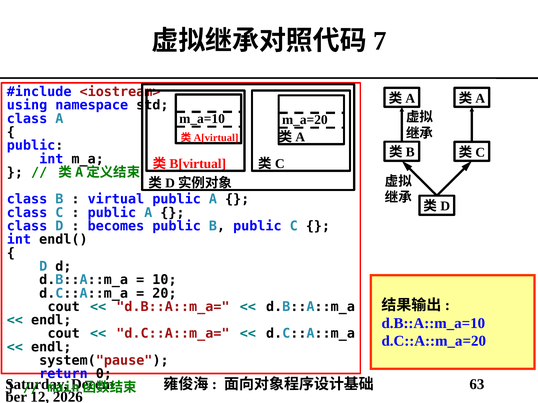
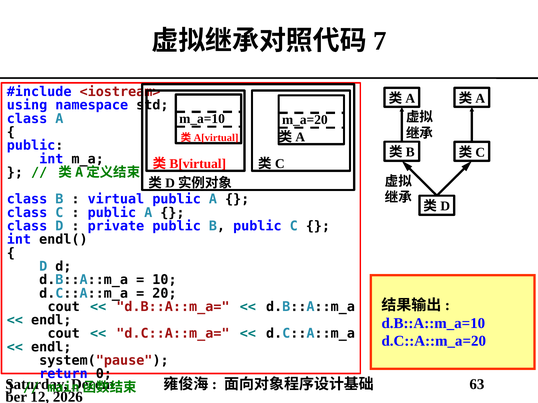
becomes: becomes -> private (116, 226)
